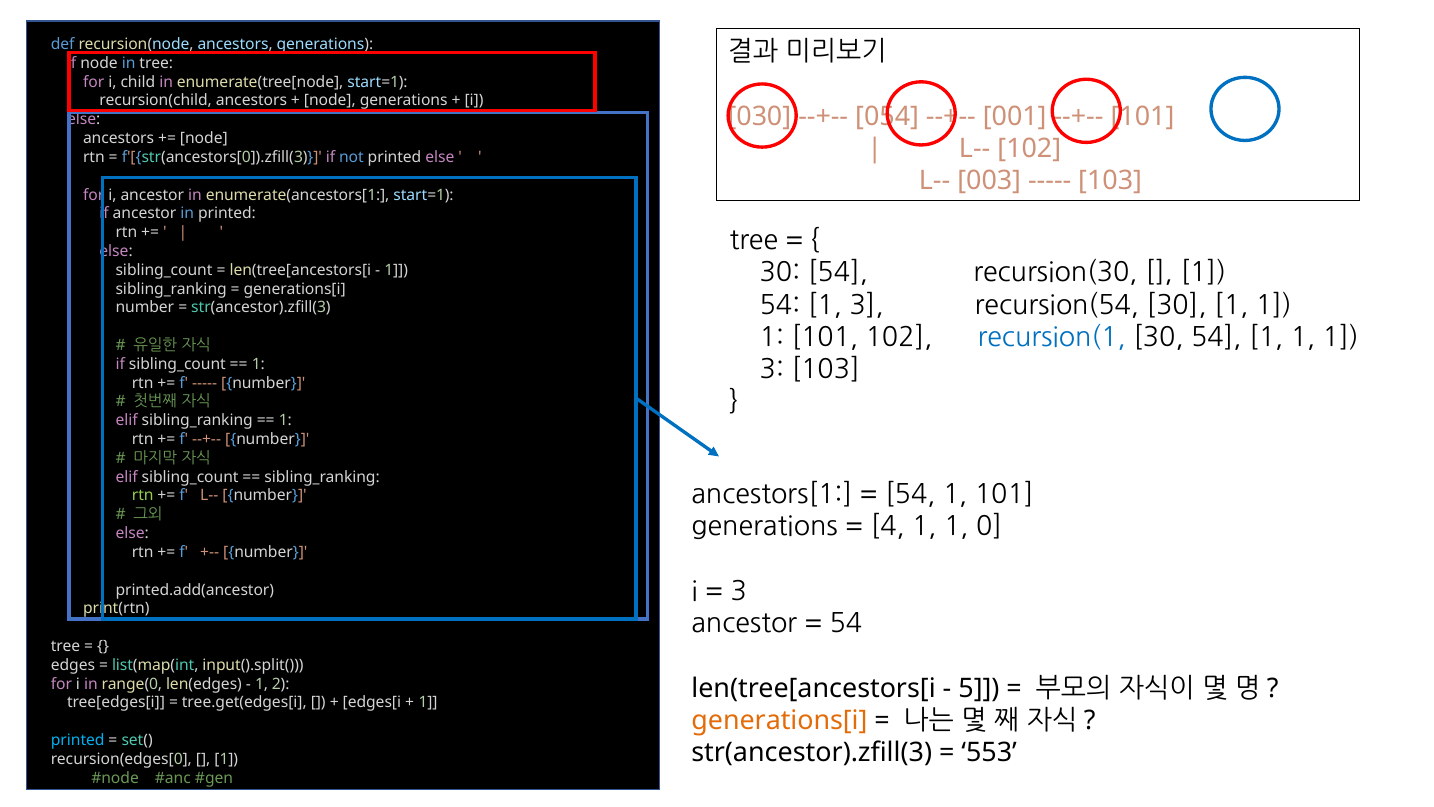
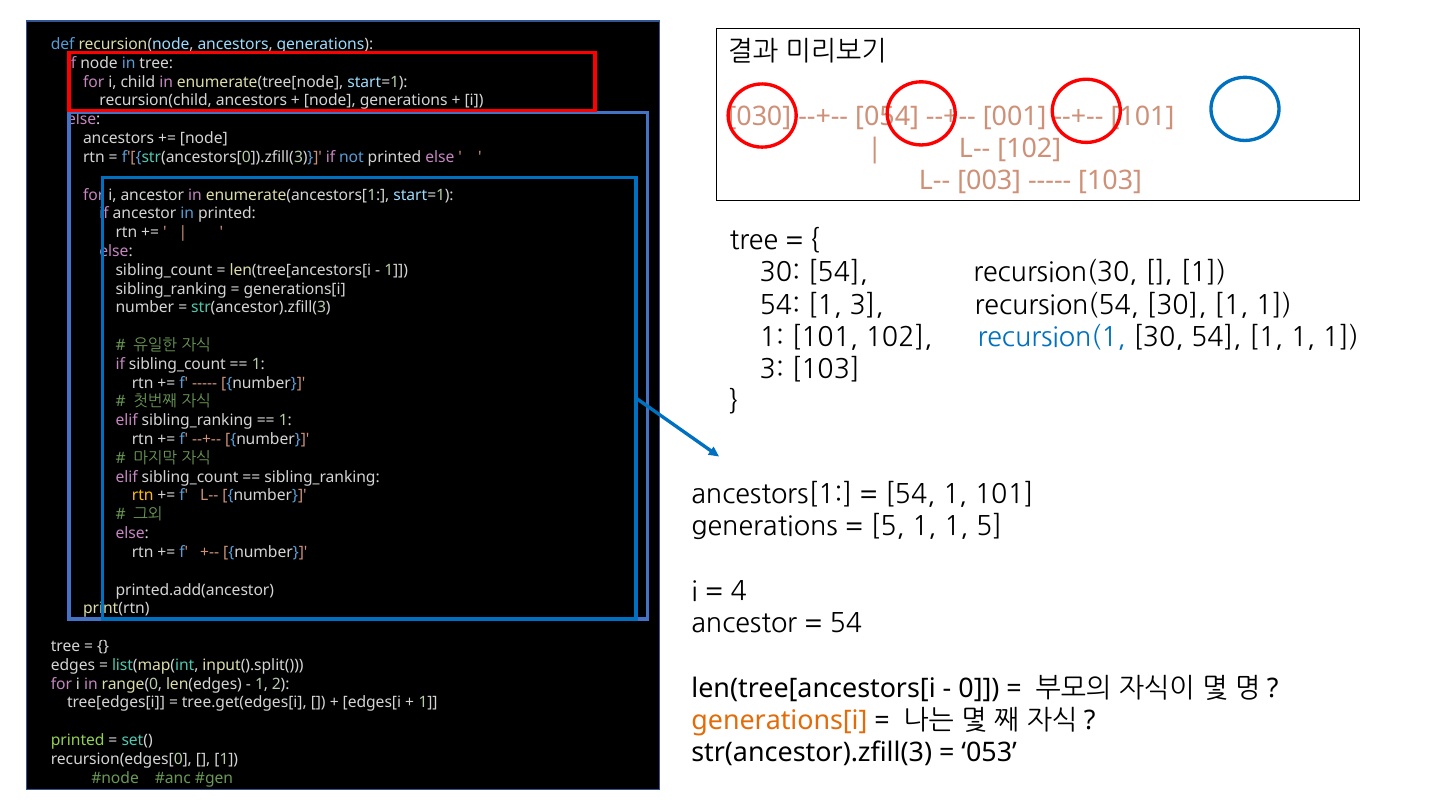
rtn colour: light green -> yellow (143, 496)
4: 4 -> 5 (888, 527)
1 0: 0 -> 5 (989, 527)
3: 3 -> 4 (739, 591)
5: 5 -> 0 (979, 688)
printed colour: light blue -> light green (78, 740)
553: 553 -> 053 (989, 752)
